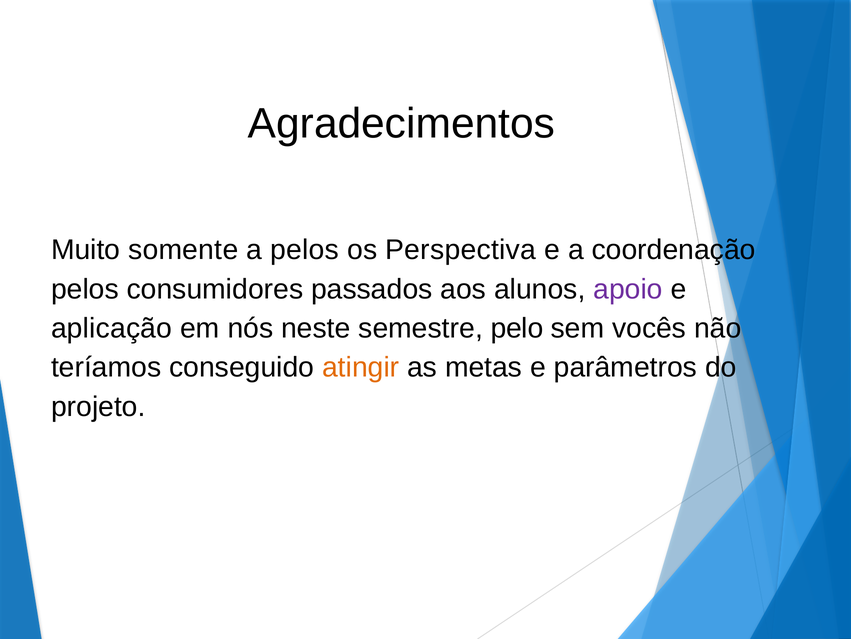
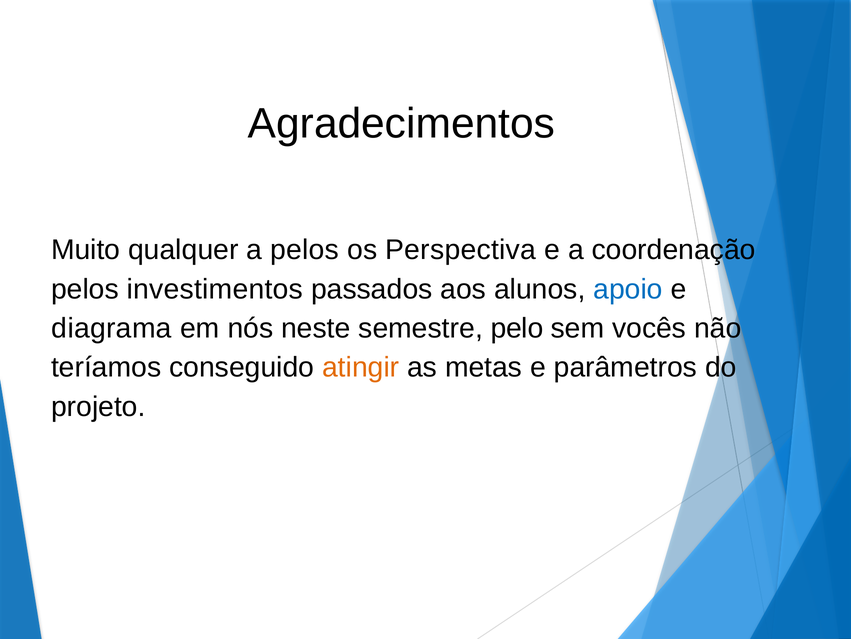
somente: somente -> qualquer (183, 250)
consumidores: consumidores -> investimentos (215, 289)
apoio colour: purple -> blue (628, 289)
aplicação: aplicação -> diagrama (112, 328)
